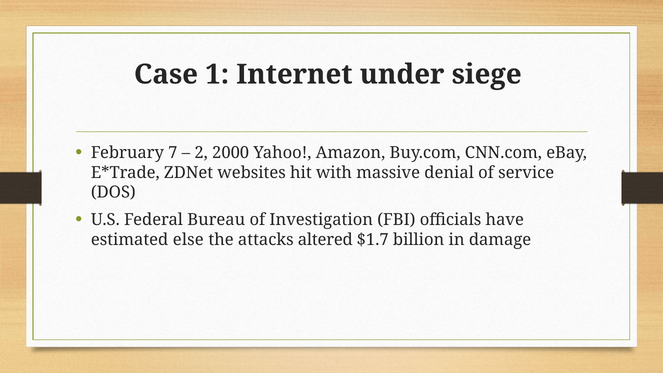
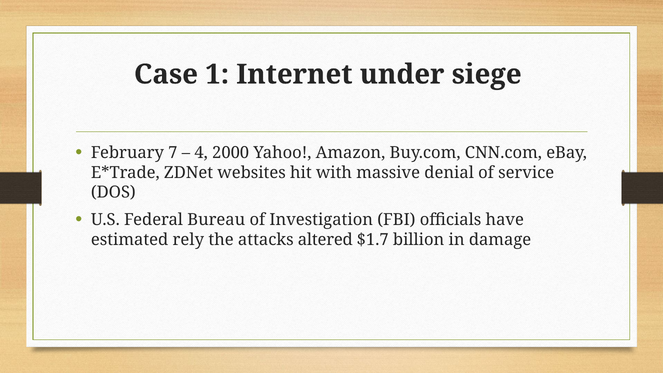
2: 2 -> 4 (201, 153)
else: else -> rely (188, 240)
